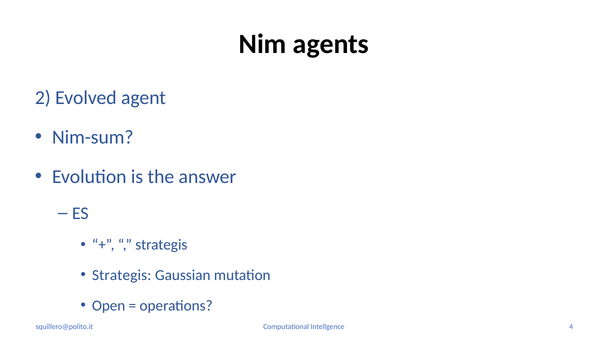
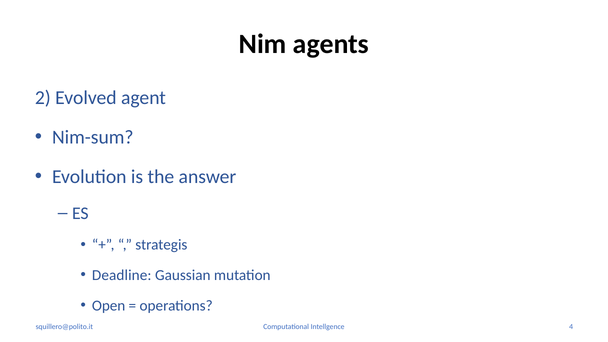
Strategis: Strategis -> Deadline (122, 275)
